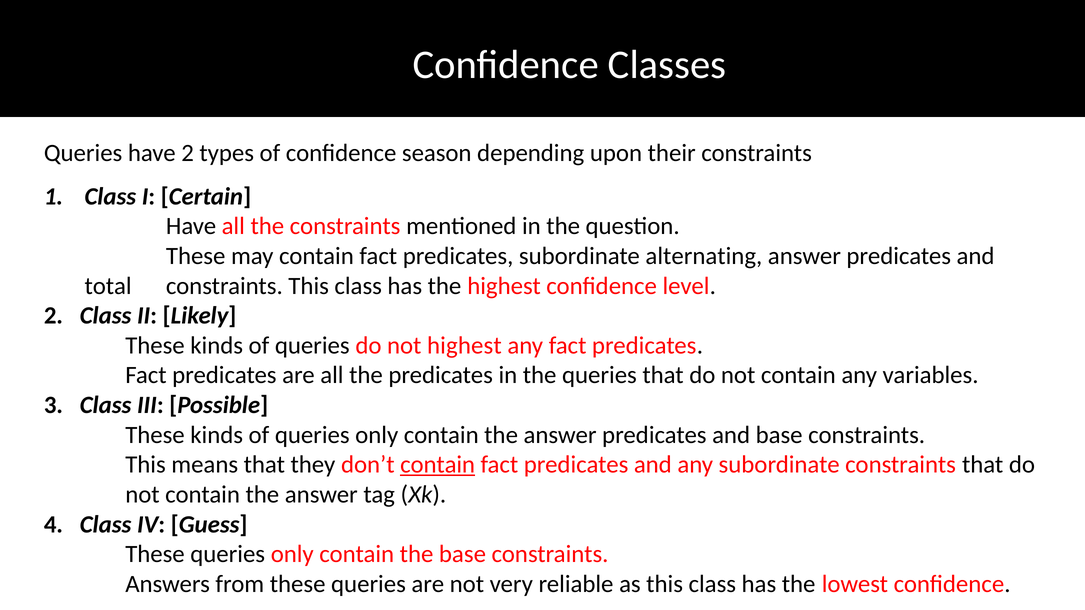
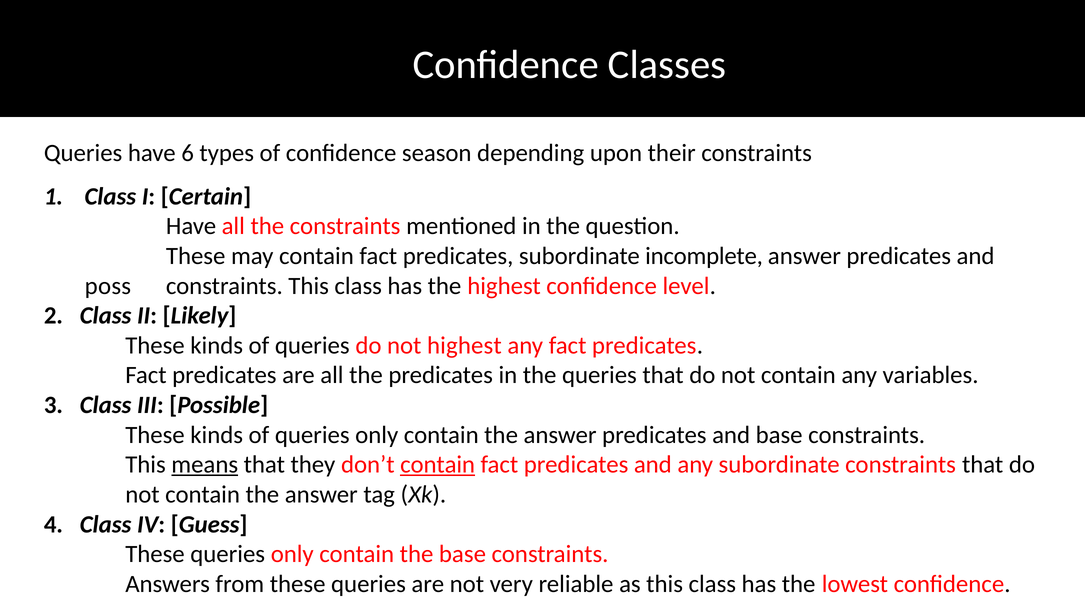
have 2: 2 -> 6 (188, 153)
alternating: alternating -> incomplete (704, 256)
total: total -> poss (108, 286)
means underline: none -> present (205, 465)
